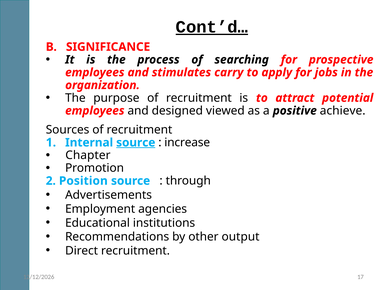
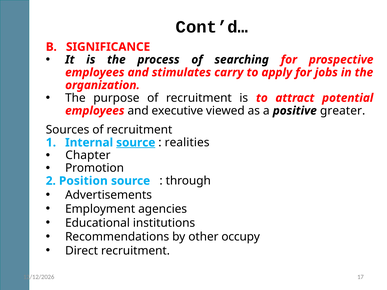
Cont’d… underline: present -> none (212, 27)
designed: designed -> executive (177, 111)
achieve: achieve -> greater (343, 111)
increase: increase -> realities (187, 143)
output: output -> occupy (241, 237)
